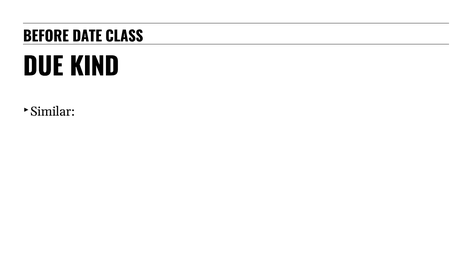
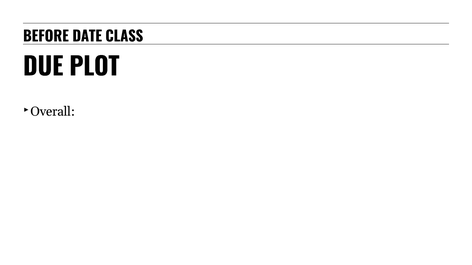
KIND: KIND -> PLOT (94, 67)
Similar: Similar -> Overall (53, 112)
